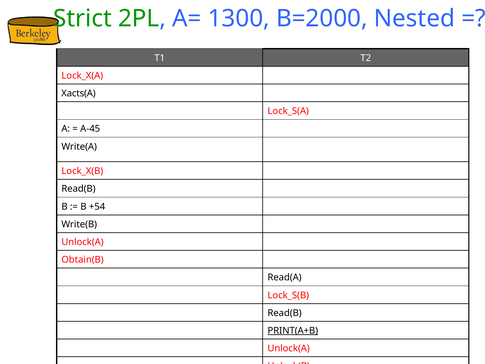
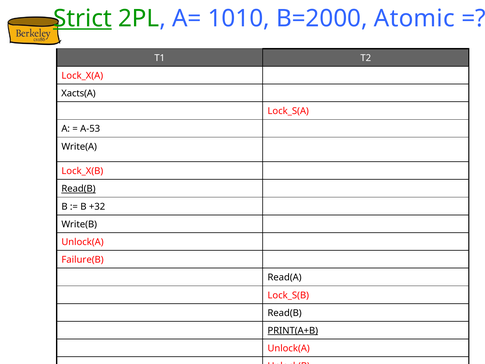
Strict underline: none -> present (82, 19)
1300: 1300 -> 1010 (239, 19)
Nested: Nested -> Atomic (414, 19)
A-45: A-45 -> A-53 (90, 129)
Read(B underline: none -> present (78, 189)
+54: +54 -> +32 (97, 206)
Obtain(B: Obtain(B -> Failure(B (83, 260)
